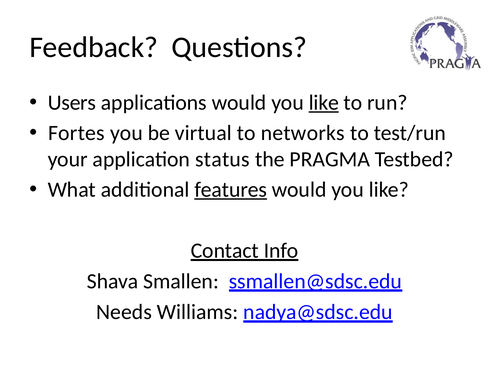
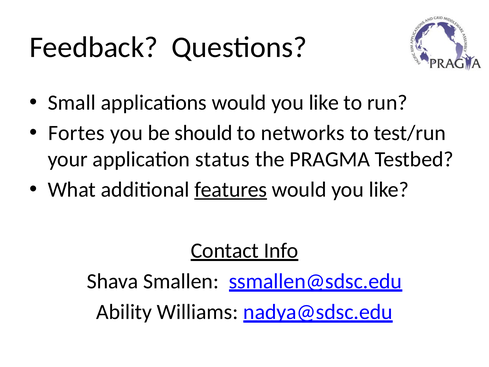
Users: Users -> Small (72, 103)
like underline: present -> none (324, 103)
virtual: virtual -> should (204, 133)
Needs: Needs -> Ability (124, 312)
